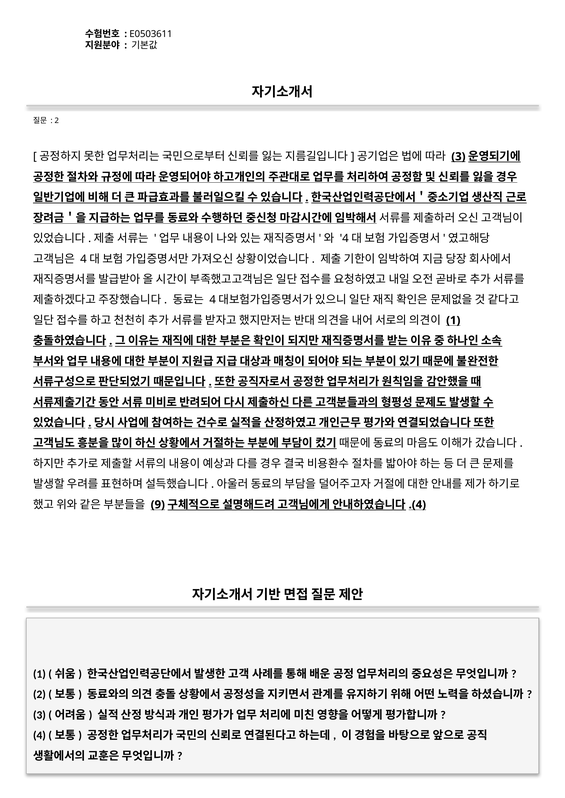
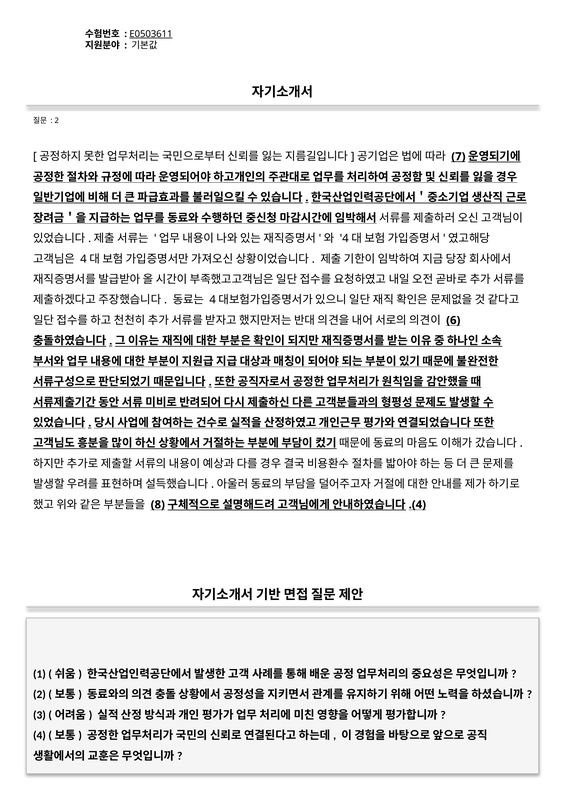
E0503611 underline: none -> present (151, 34)
3: 3 -> 7 (458, 157)
1: 1 -> 6 (453, 321)
9: 9 -> 8 (158, 505)
